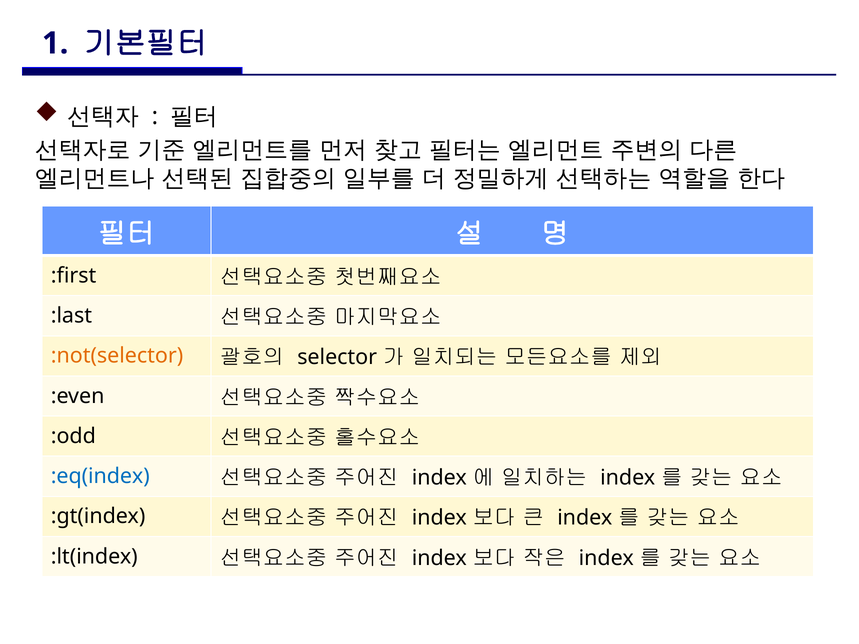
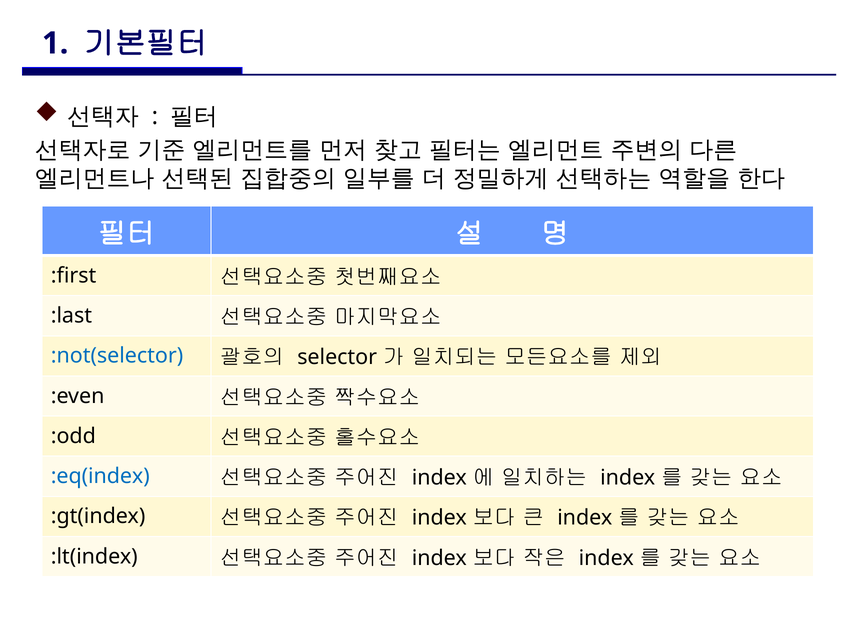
:not(selector colour: orange -> blue (117, 356)
